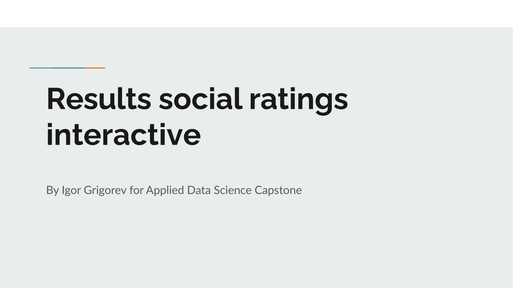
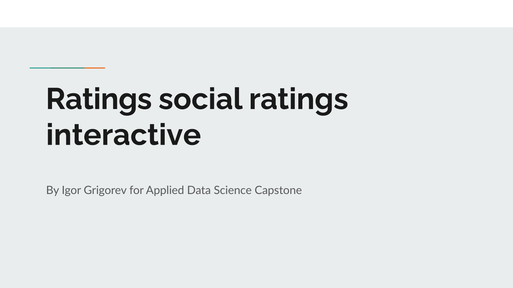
Results: Results -> Ratings (99, 99)
